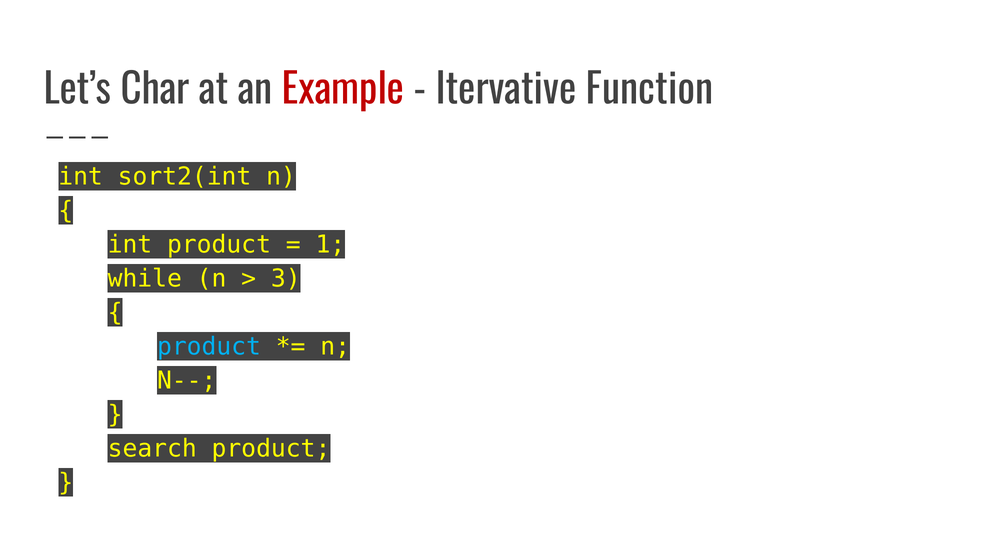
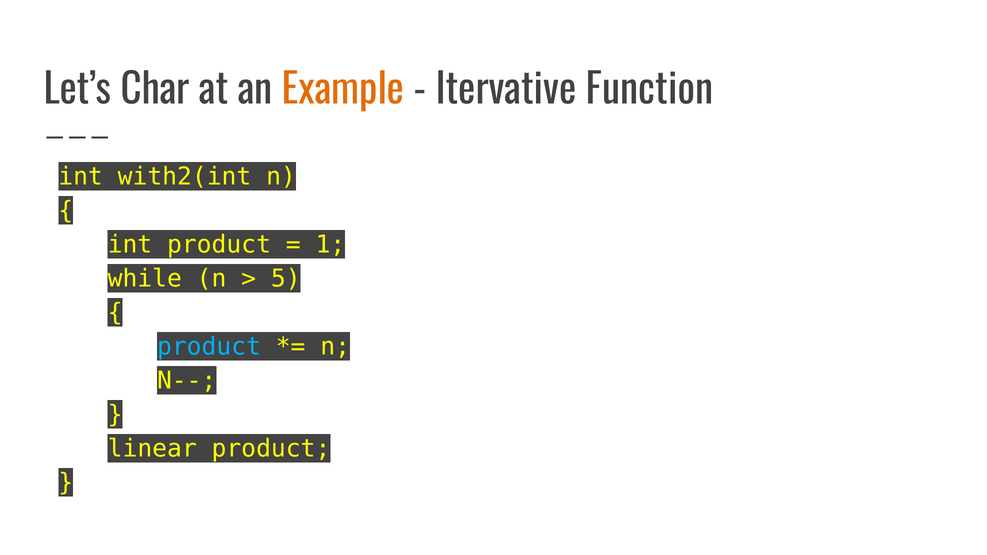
Example colour: red -> orange (343, 90)
sort2(int: sort2(int -> with2(int (185, 177)
3: 3 -> 5 (286, 279)
search: search -> linear (152, 449)
